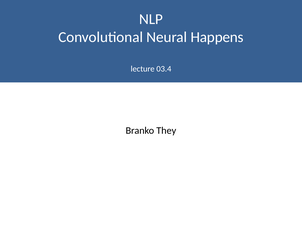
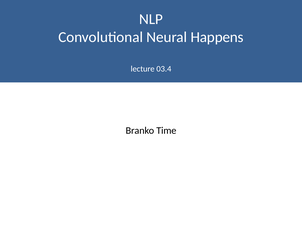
They: They -> Time (166, 131)
